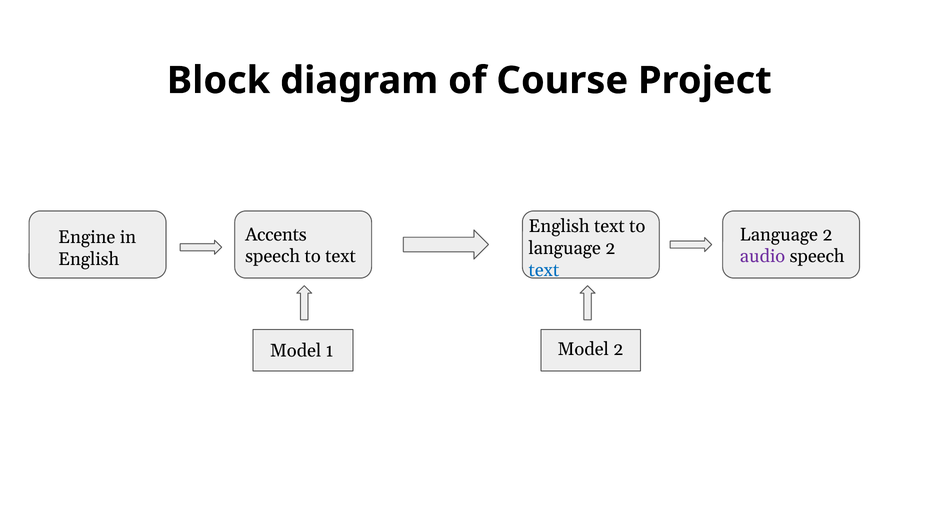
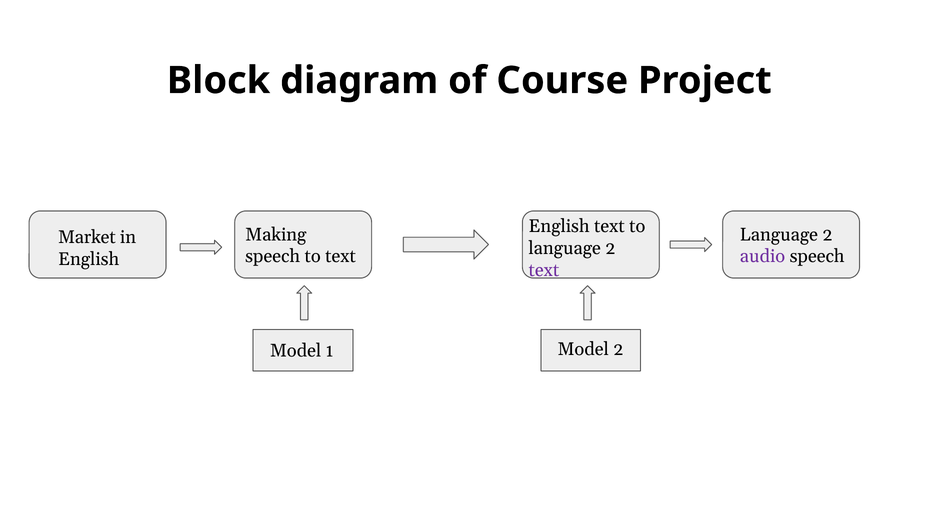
Accents: Accents -> Making (276, 235)
Engine: Engine -> Market (87, 237)
text colour: blue -> purple (544, 270)
